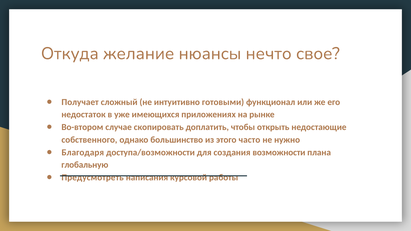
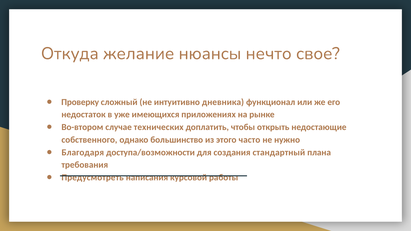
Получает: Получает -> Проверку (80, 102)
готовыми: готовыми -> дневника (223, 102)
скопировать: скопировать -> технических (159, 127)
возможности: возможности -> стандартный (279, 152)
глобальную: глобальную -> требования (85, 165)
